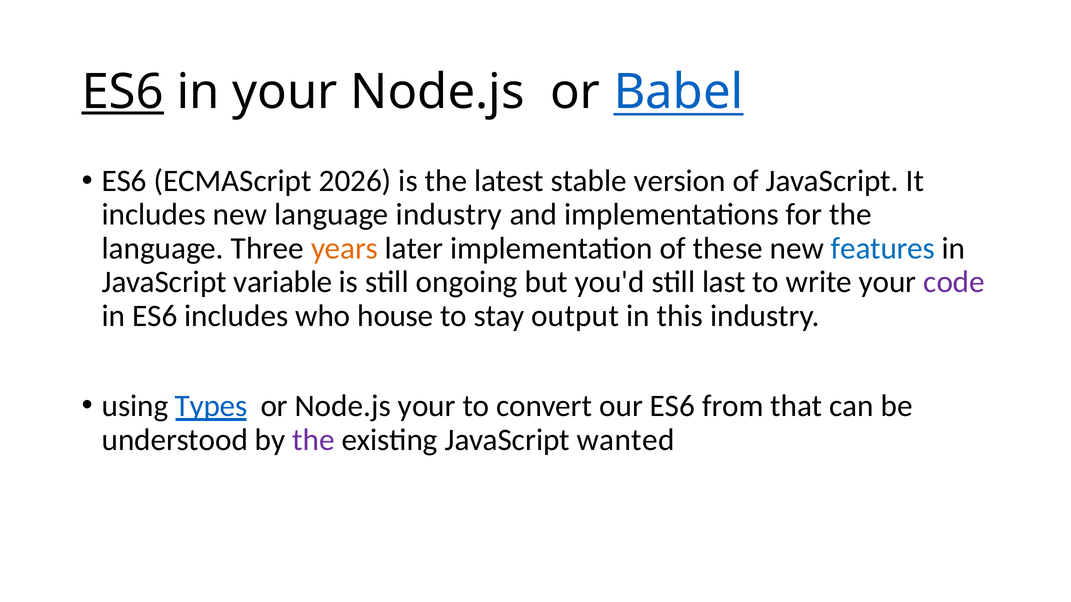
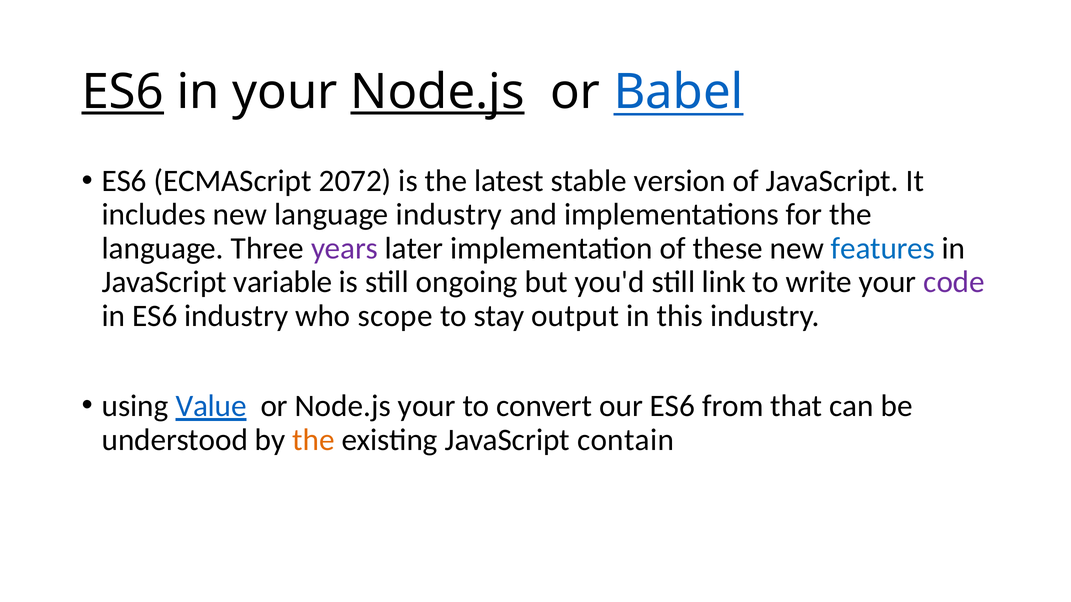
Node.js underline: none -> present (438, 92)
2026: 2026 -> 2072 (355, 181)
years colour: orange -> purple (345, 249)
last: last -> link (724, 282)
ES6 includes: includes -> industry (236, 316)
house: house -> scope (395, 316)
Types: Types -> Value (211, 406)
the colour: purple -> orange (313, 440)
wanted: wanted -> contain (626, 440)
